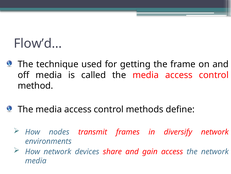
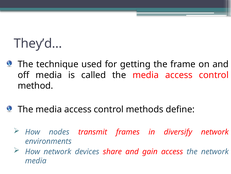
Flow’d…: Flow’d… -> They’d… (38, 43)
